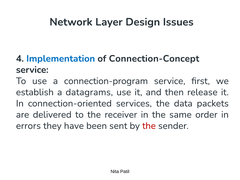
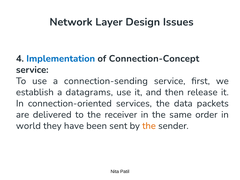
connection-program: connection-program -> connection-sending (106, 81)
errors: errors -> world (28, 126)
the colour: red -> orange (149, 126)
